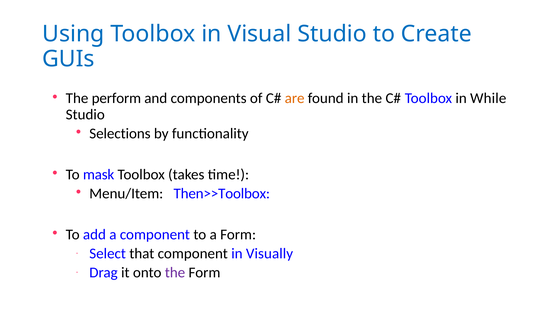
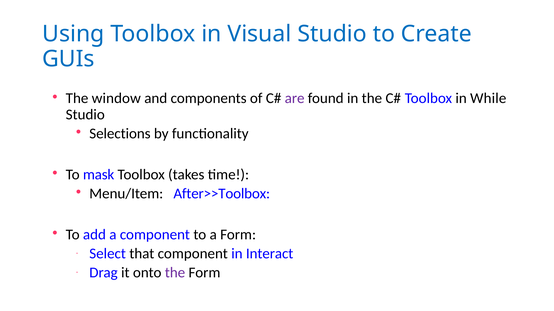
perform: perform -> window (116, 99)
are colour: orange -> purple (295, 99)
Then>>Toolbox: Then>>Toolbox -> After>>Toolbox (222, 194)
Visually: Visually -> Interact (270, 254)
